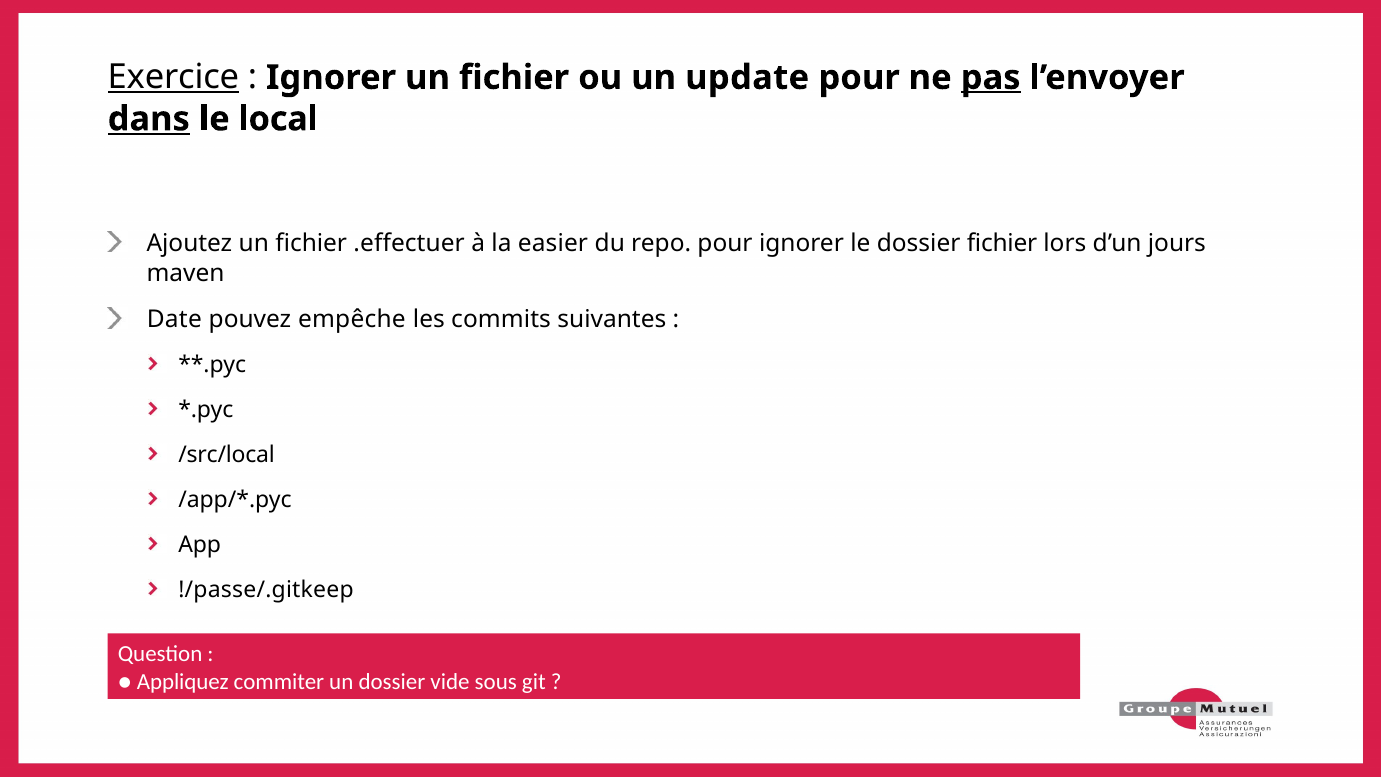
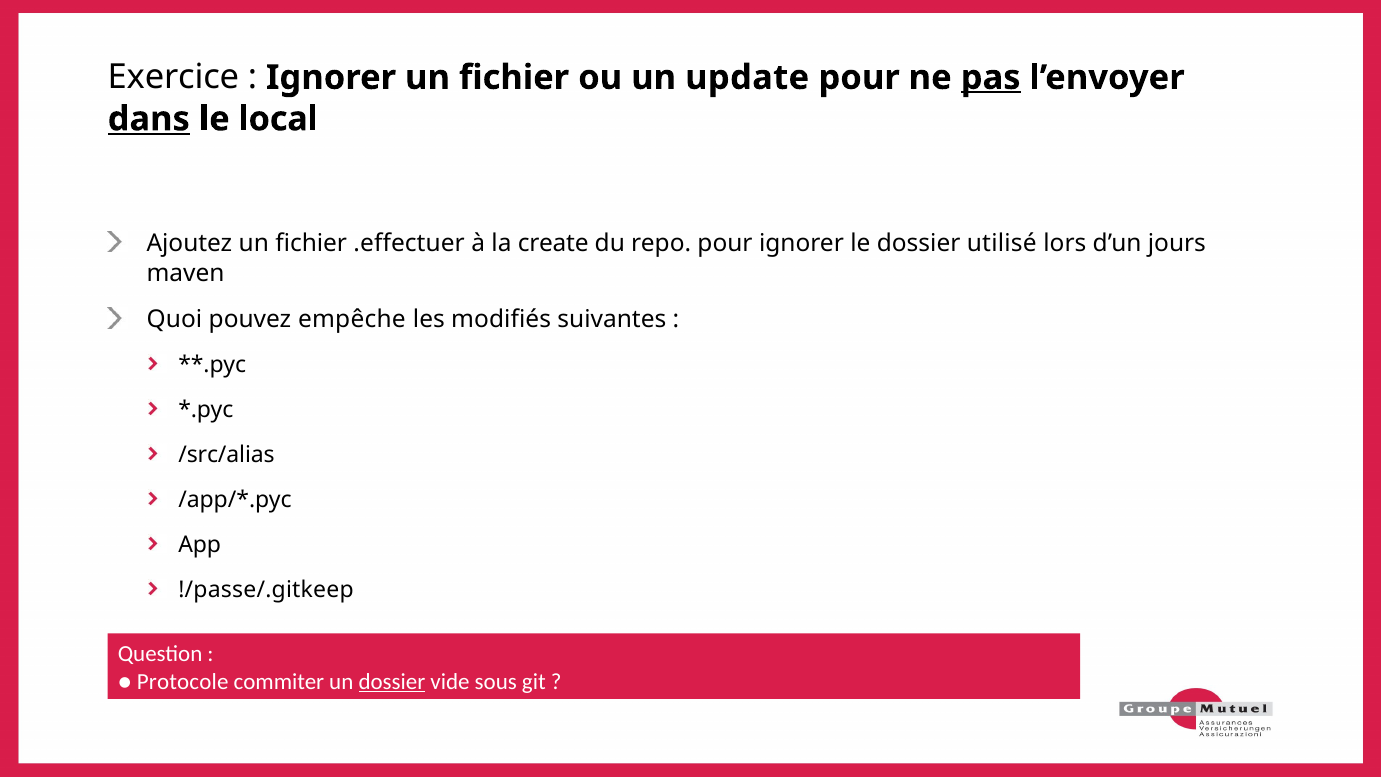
Exercice underline: present -> none (173, 78)
easier: easier -> create (553, 244)
dossier fichier: fichier -> utilisé (1002, 244)
Date: Date -> Quoi (174, 320)
commits: commits -> modifiés (501, 320)
/src/local: /src/local -> /src/alias (226, 455)
Appliquez: Appliquez -> Protocole (183, 681)
dossier underline: none -> present (392, 681)
